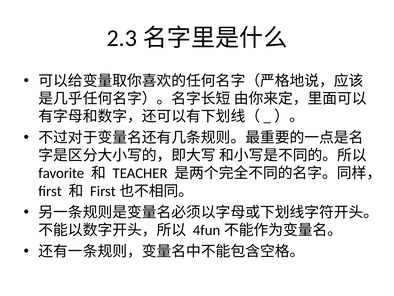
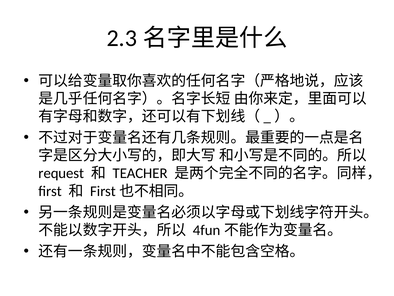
favorite: favorite -> request (61, 173)
